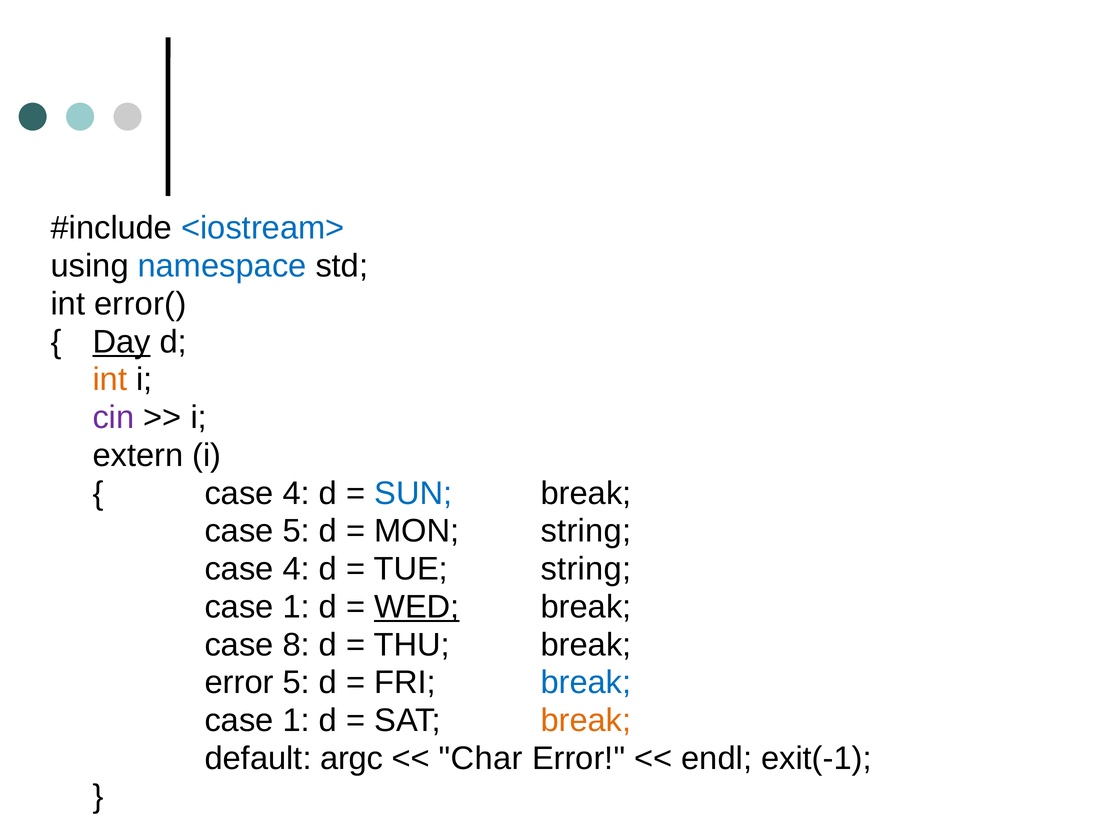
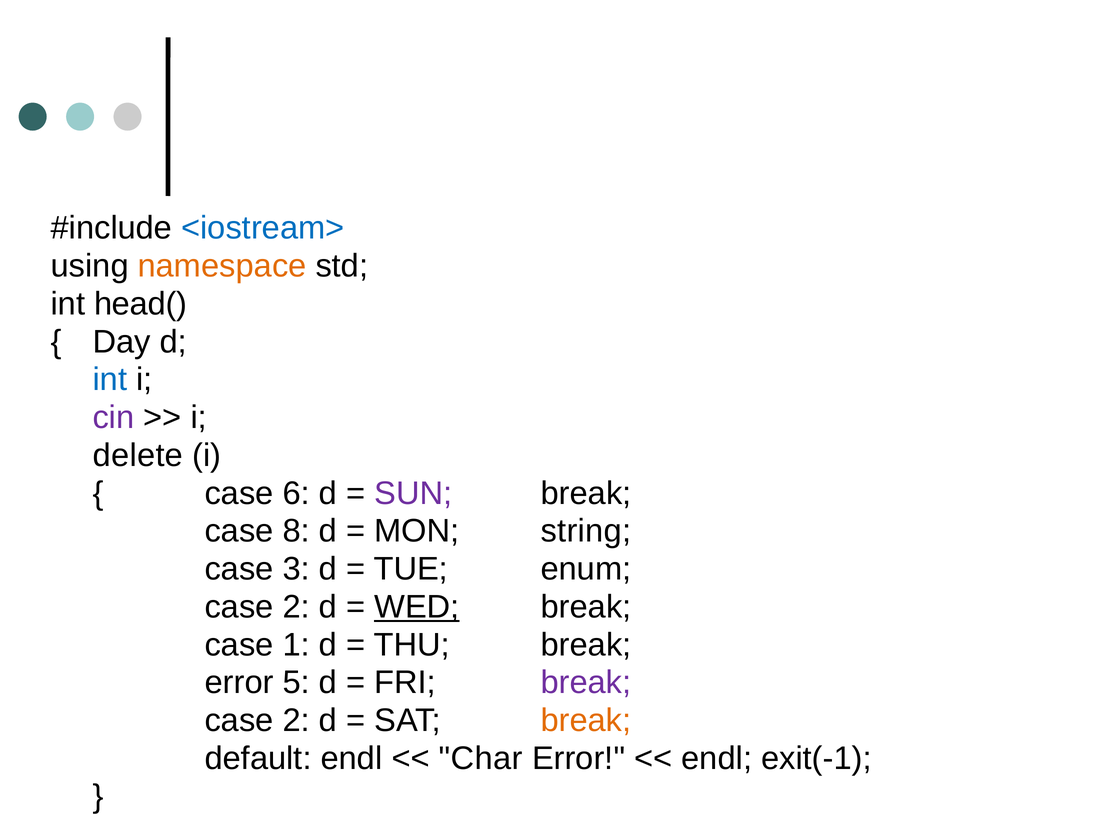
namespace colour: blue -> orange (222, 266)
error(: error( -> head( (141, 304)
Day underline: present -> none (122, 342)
int colour: orange -> blue (110, 380)
extern: extern -> delete (138, 455)
4: 4 -> 6 (296, 493)
SUN colour: blue -> purple (413, 493)
case 5: 5 -> 8 (296, 531)
4: 4 -> 3 (296, 569)
TUE string: string -> enum (586, 569)
1: 1 -> 2 (296, 607)
8: 8 -> 1 (296, 645)
break colour: blue -> purple (586, 683)
1: 1 -> 2 (296, 721)
default argc: argc -> endl (352, 758)
